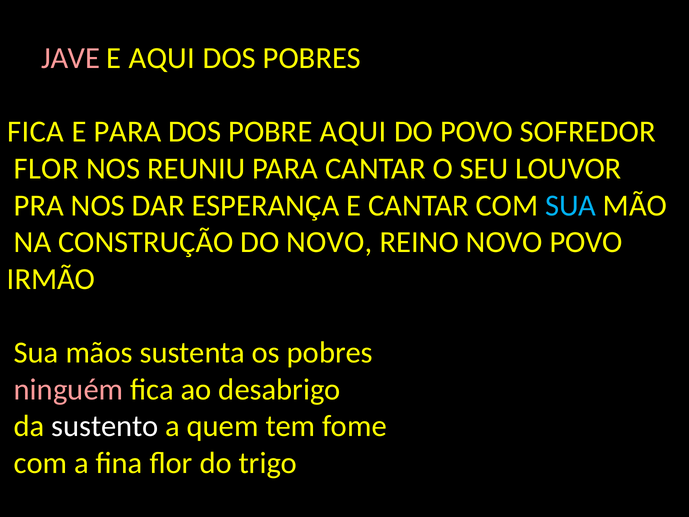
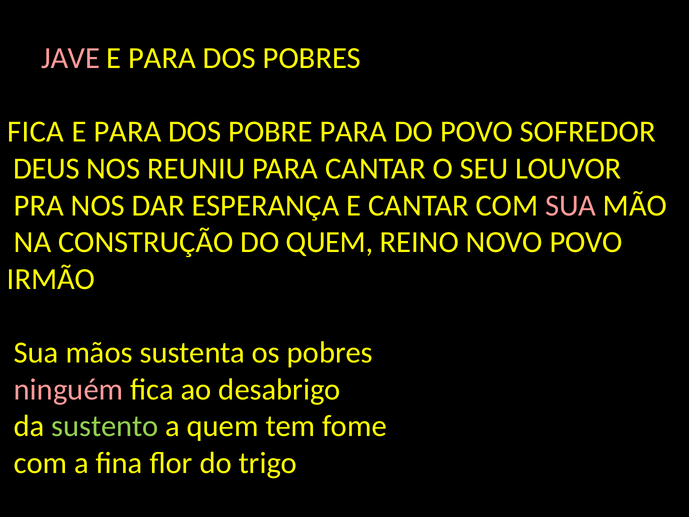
AQUI: AQUI -> PARA (162, 58)
POBRE AQUI: AQUI -> PARA (353, 132)
FLOR: FLOR -> DEUS (47, 169)
SUA colour: light blue -> pink (571, 205)
DO NOVO: NOVO -> QUEM (330, 242)
sustento colour: white -> light green (105, 426)
